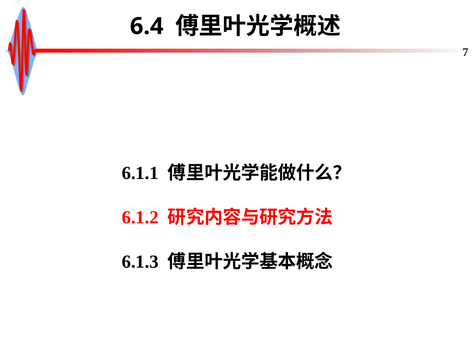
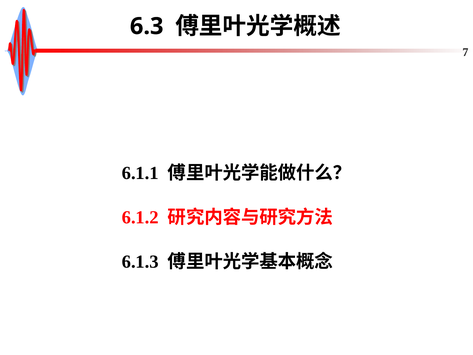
6.4: 6.4 -> 6.3 (147, 26)
